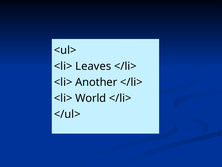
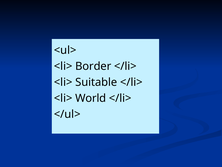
Leaves: Leaves -> Border (93, 66)
Another: Another -> Suitable (96, 82)
